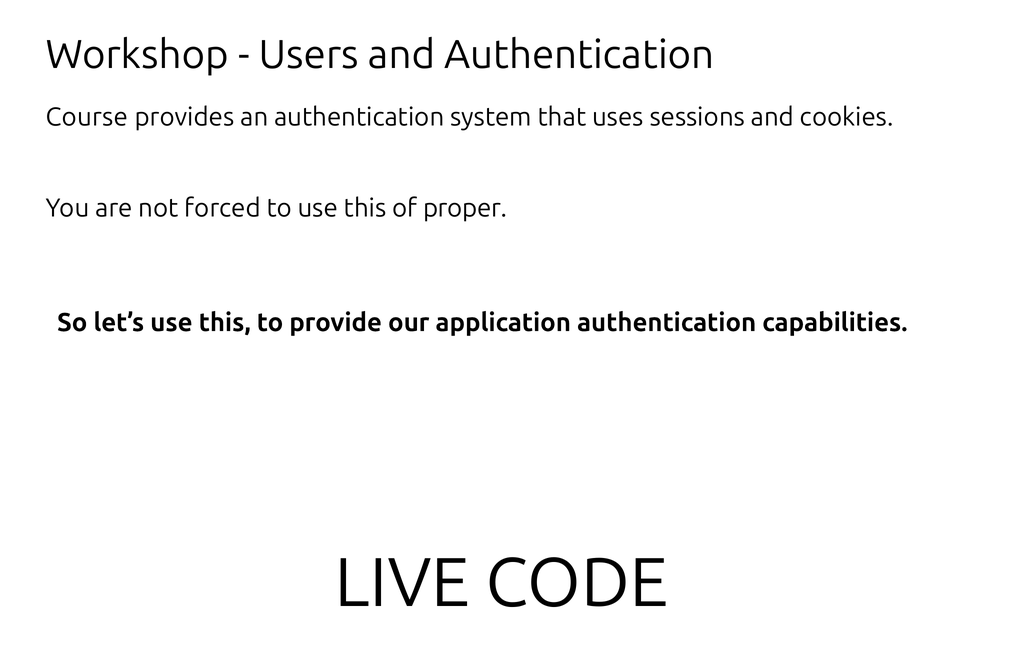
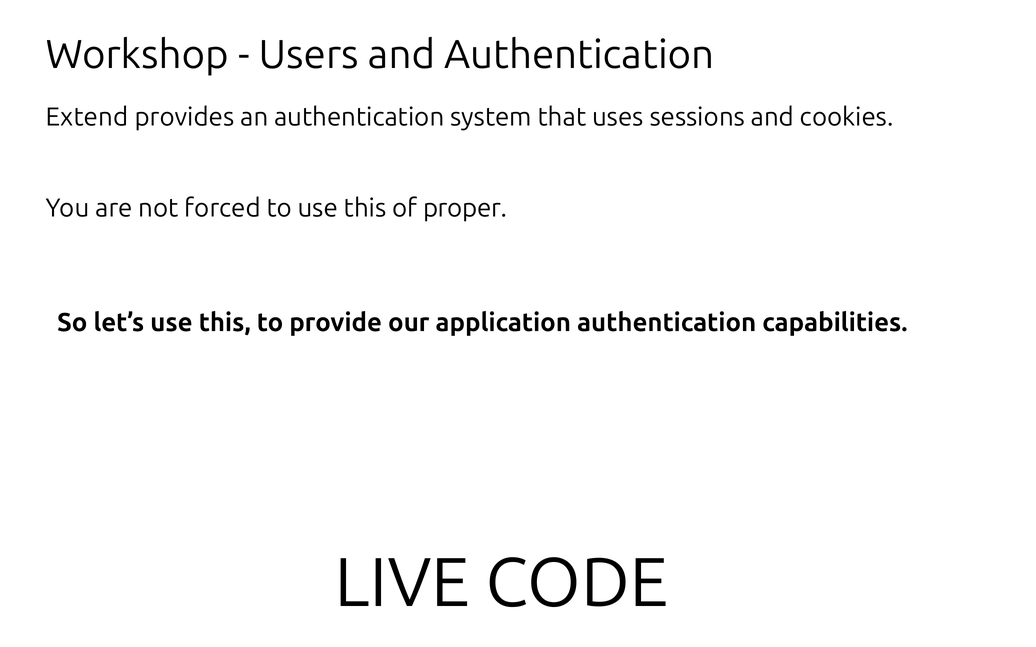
Course: Course -> Extend (87, 117)
